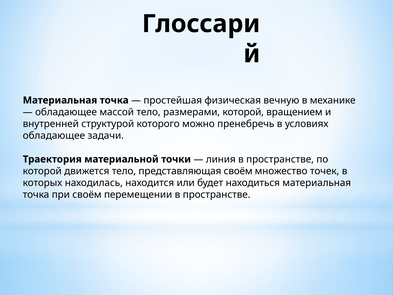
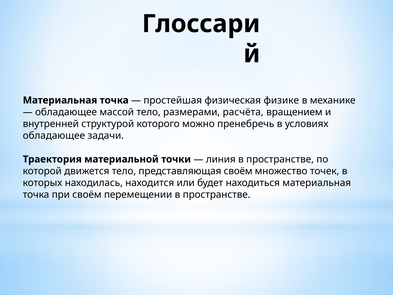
вечную: вечную -> физике (281, 100)
размерами которой: которой -> расчёта (243, 112)
